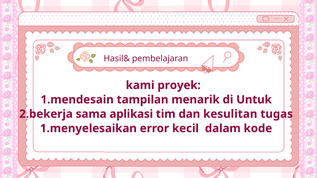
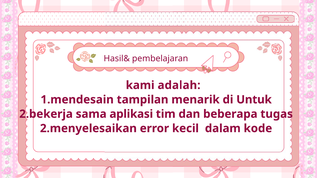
proyek: proyek -> adalah (179, 85)
kesulitan: kesulitan -> beberapa (230, 114)
1.menyelesaikan: 1.menyelesaikan -> 2.menyelesaikan (88, 129)
